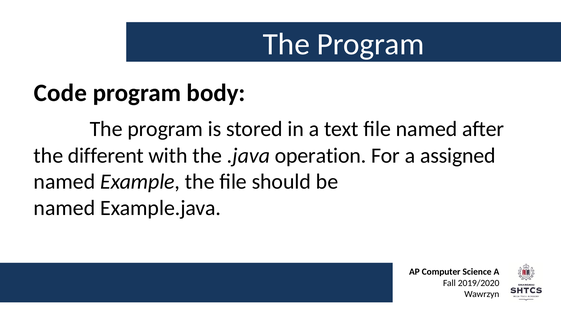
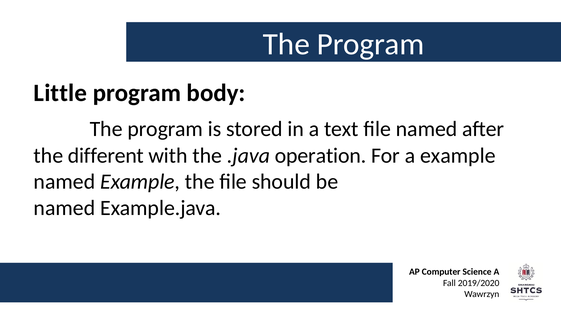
Code: Code -> Little (60, 93)
a assigned: assigned -> example (458, 156)
